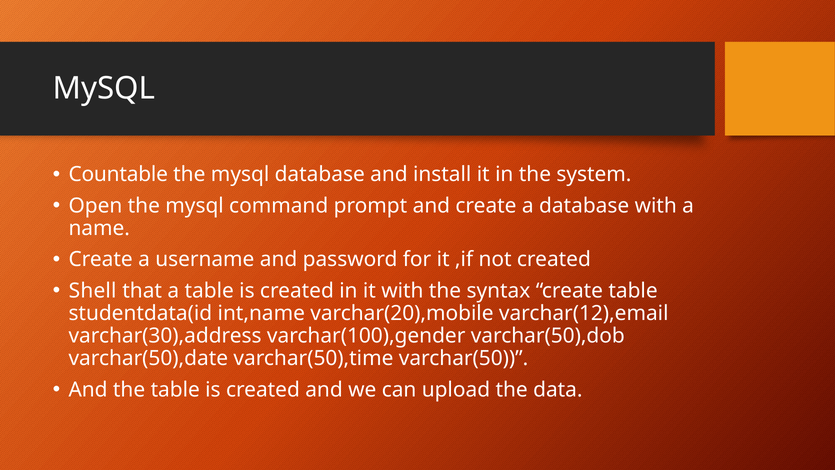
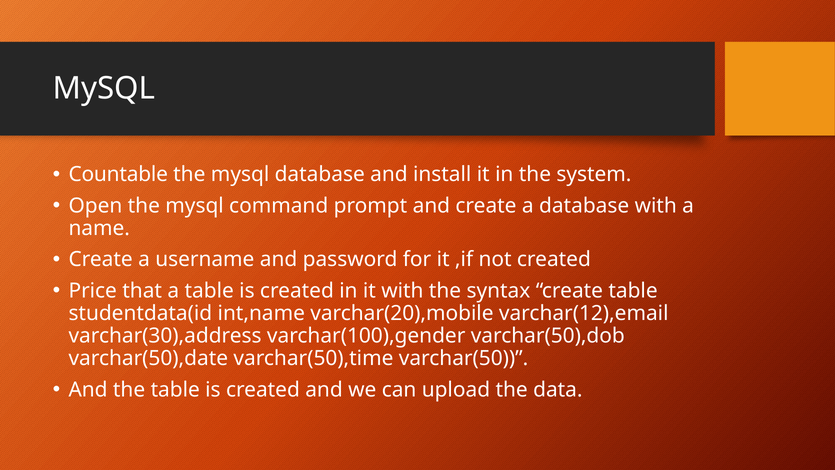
Shell: Shell -> Price (93, 291)
